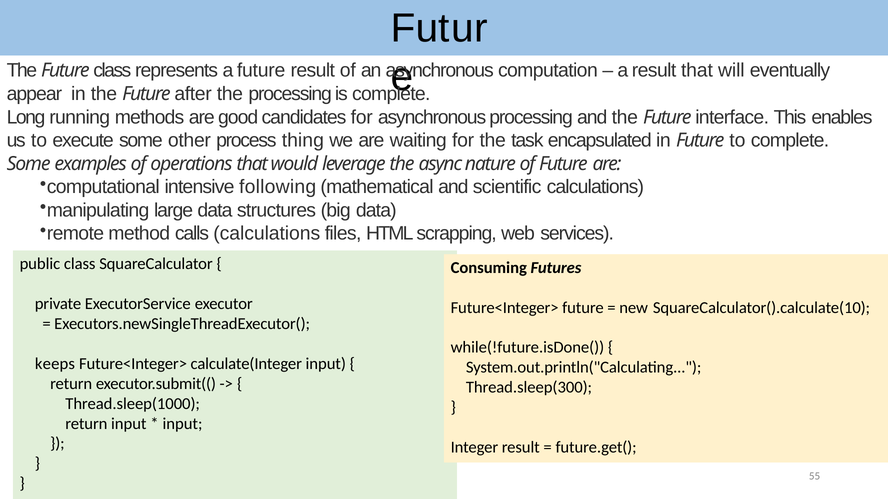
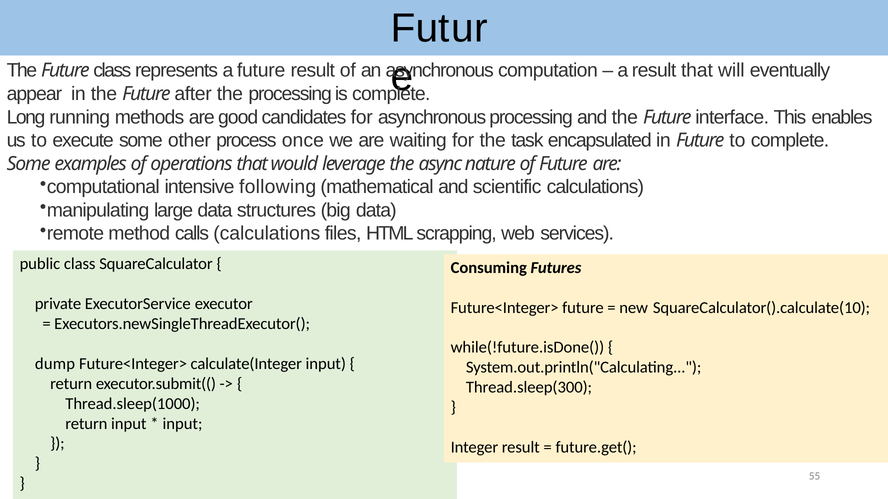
thing: thing -> once (303, 141)
keeps: keeps -> dump (55, 364)
